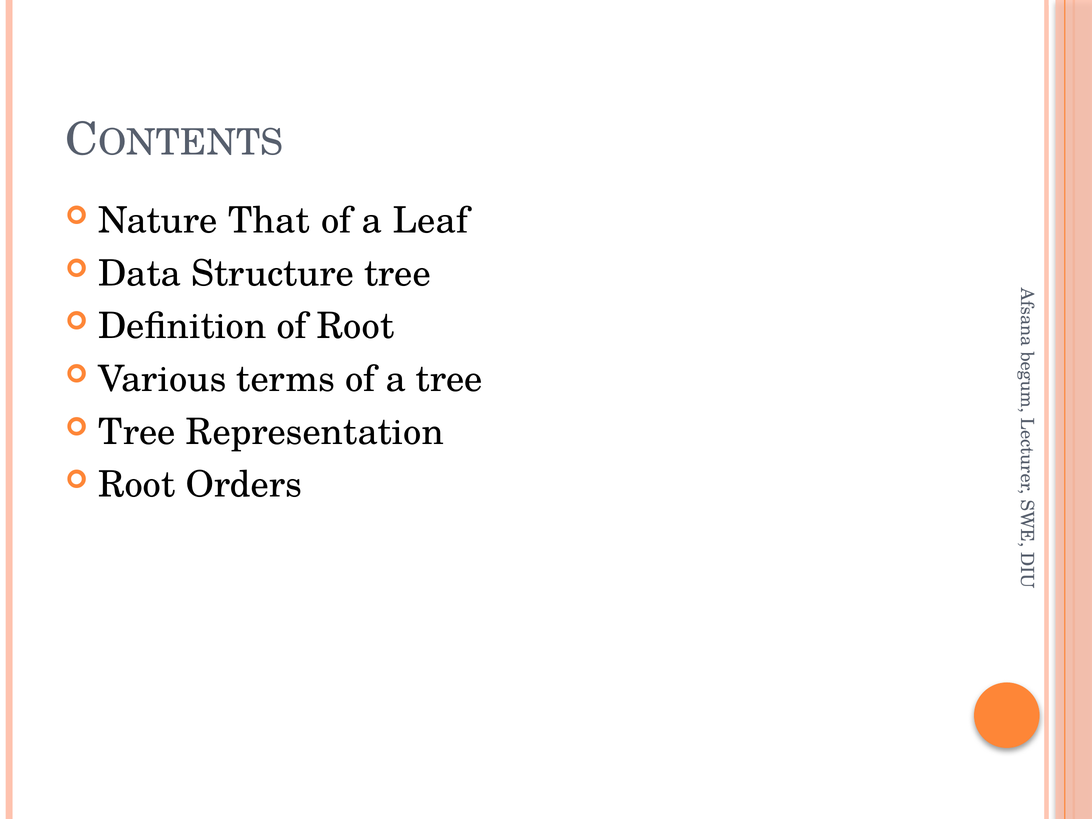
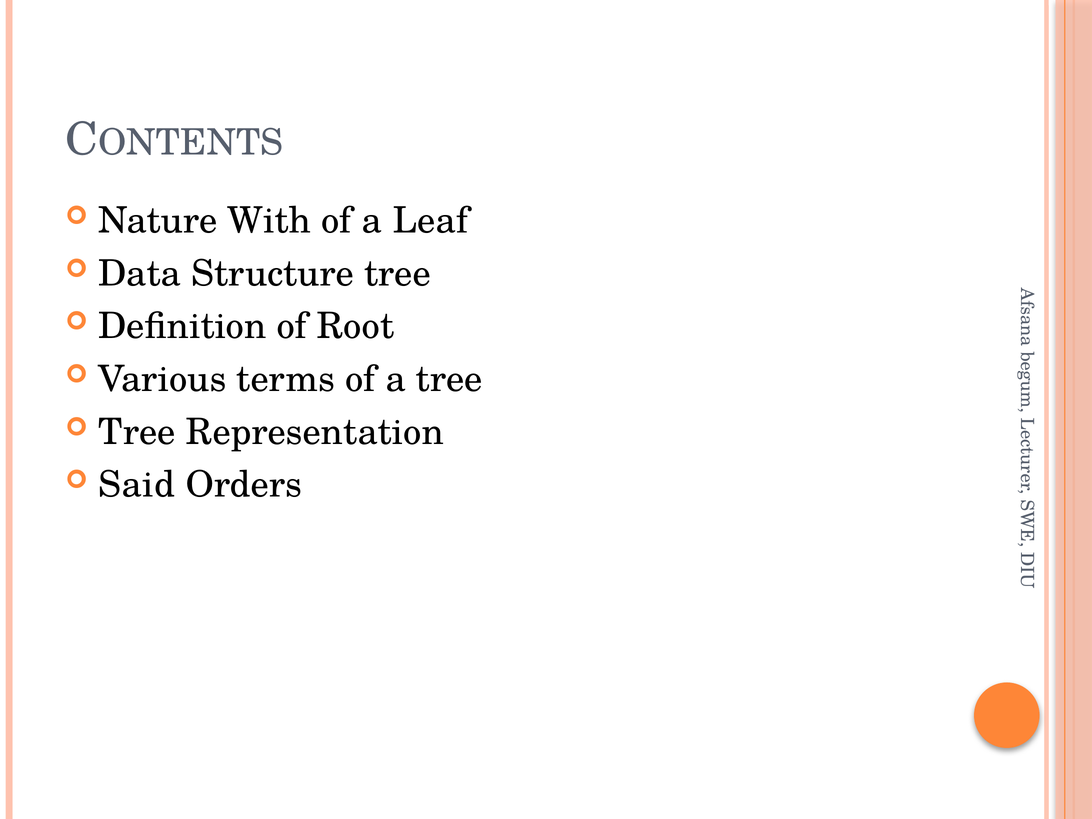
That: That -> With (269, 221)
Root: Root -> Said (137, 485)
